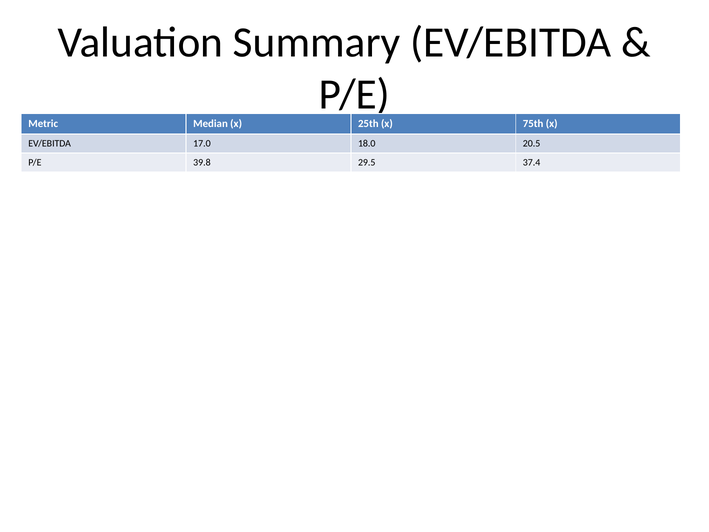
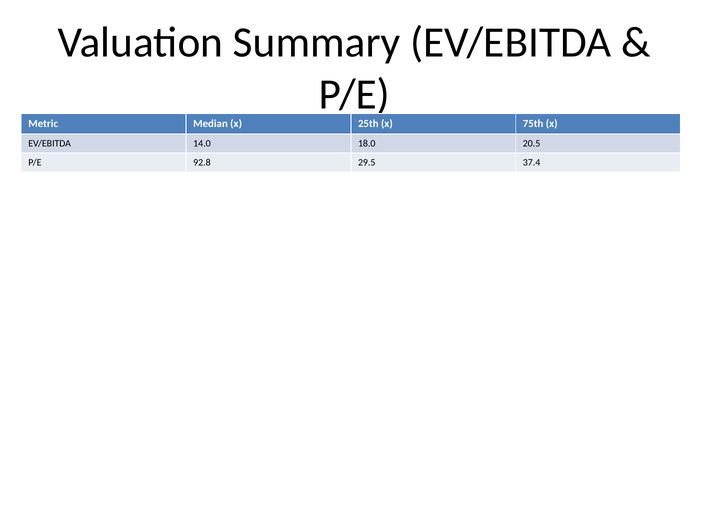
17.0: 17.0 -> 14.0 (202, 144)
39.8: 39.8 -> 92.8 (202, 163)
